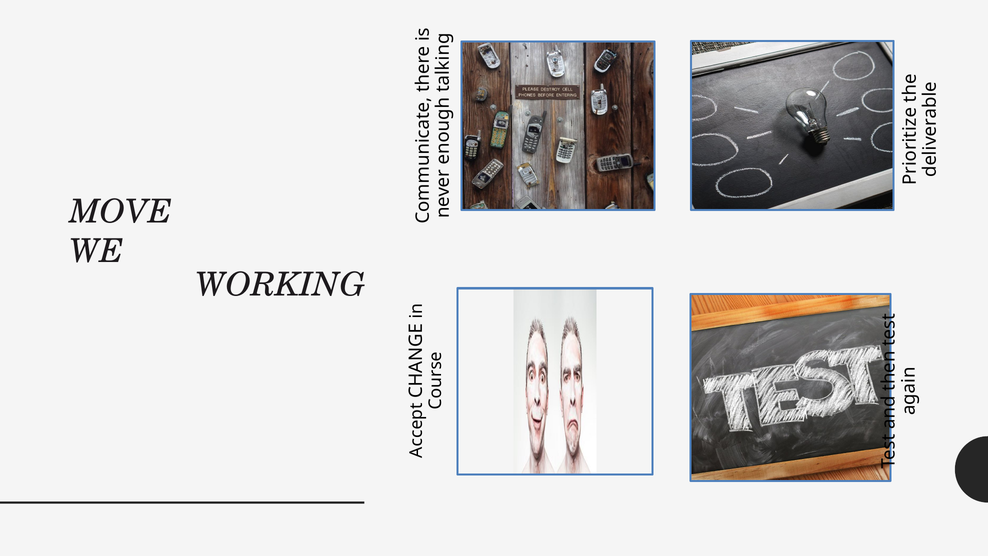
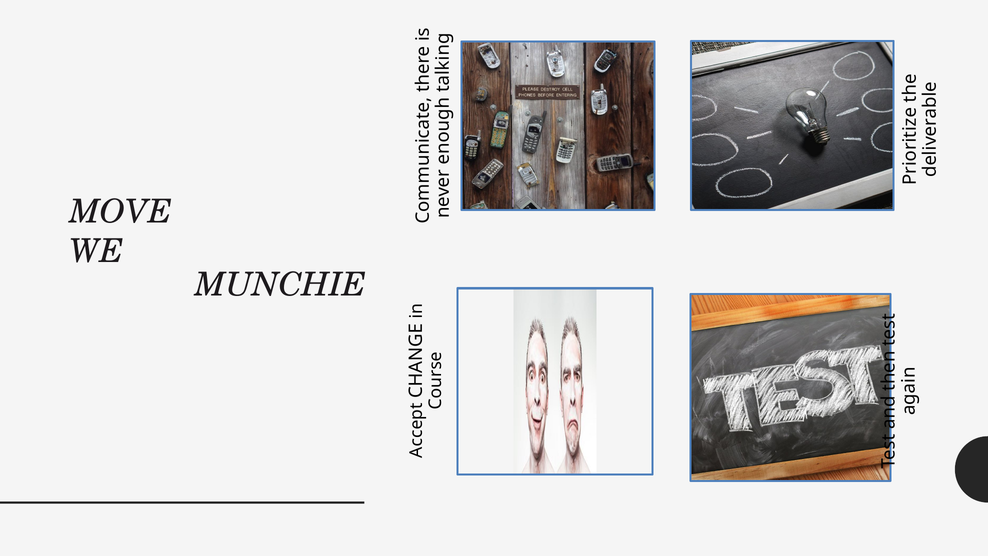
WORKING: WORKING -> MUNCHIE (280, 285)
